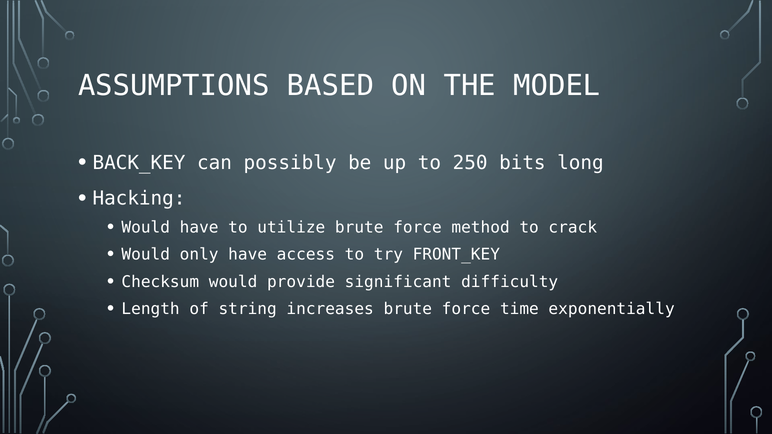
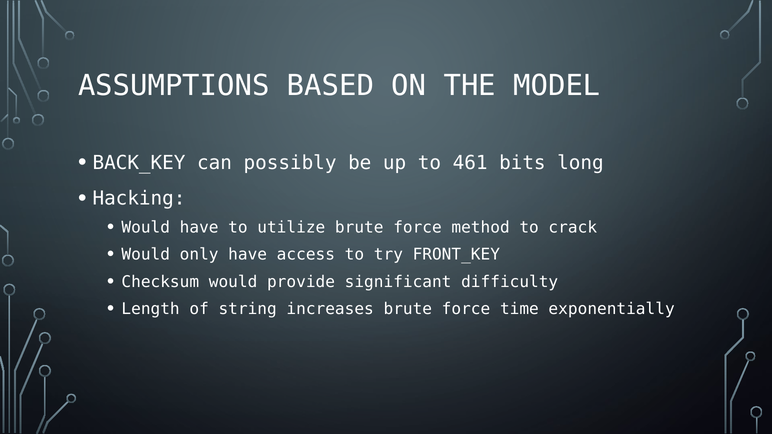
250: 250 -> 461 (470, 163)
